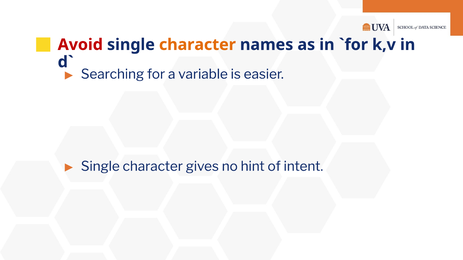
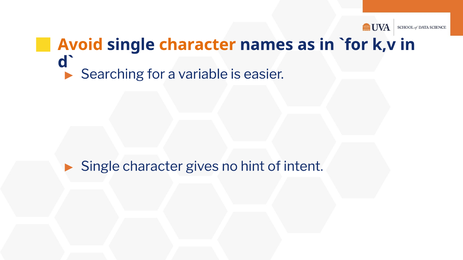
Avoid colour: red -> orange (80, 45)
